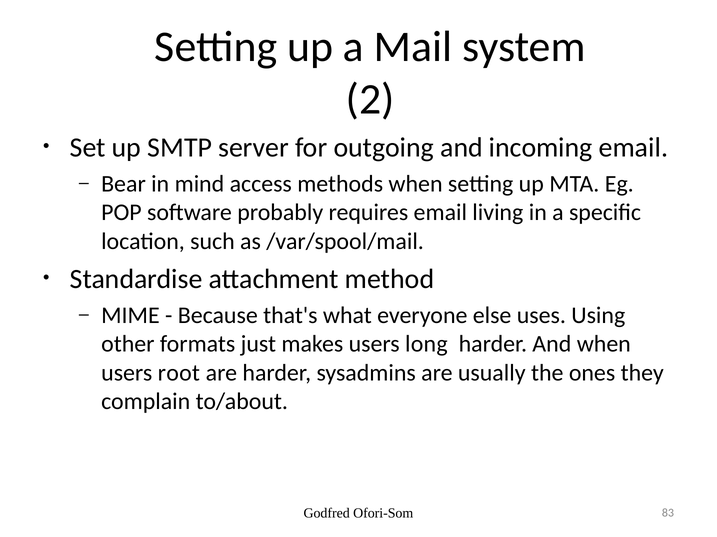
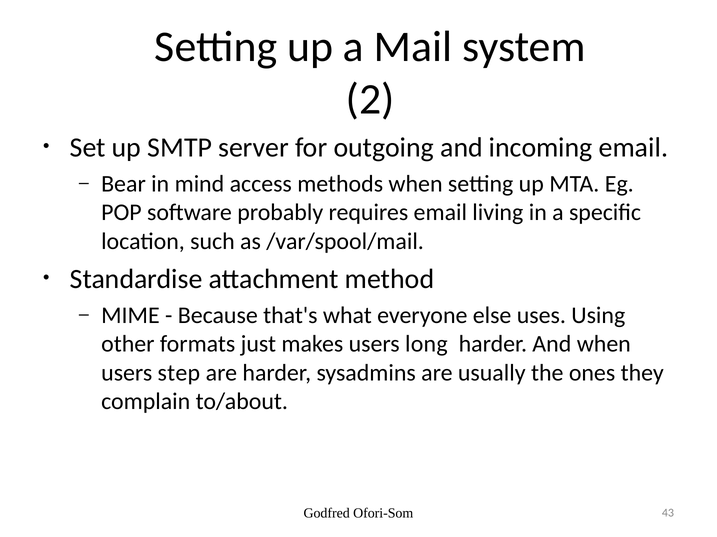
root: root -> step (179, 373)
83: 83 -> 43 (668, 513)
